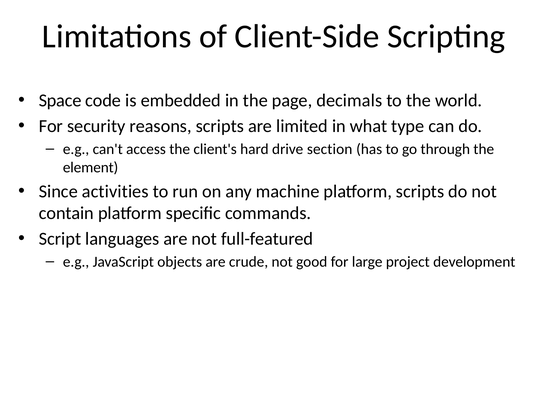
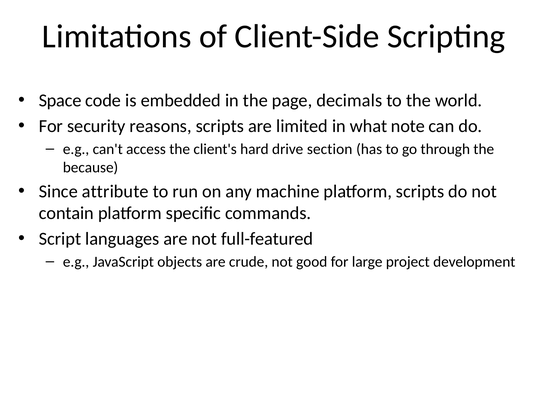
type: type -> note (408, 126)
element: element -> because (91, 167)
activities: activities -> attribute (115, 191)
